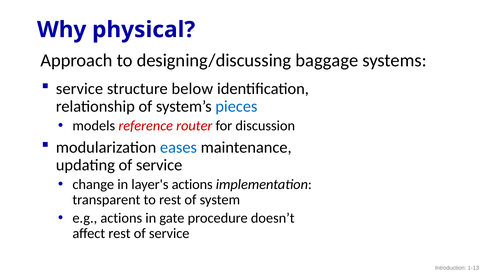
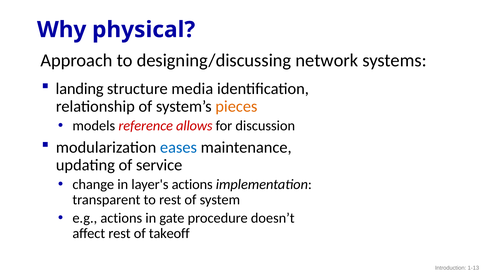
baggage: baggage -> network (327, 60)
service: service -> landing (80, 89)
below: below -> media (192, 89)
pieces colour: blue -> orange (236, 106)
router: router -> allows (194, 126)
rest of service: service -> takeoff (169, 233)
